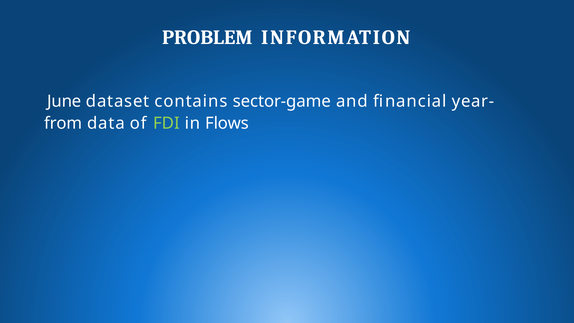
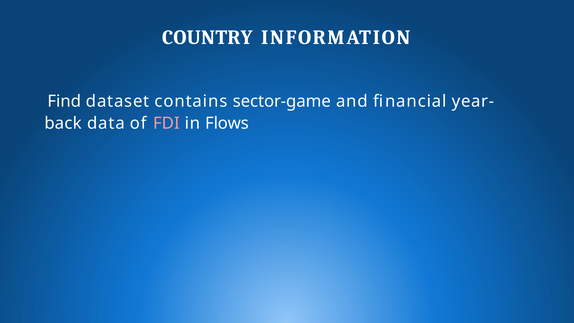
PROBLEM: PROBLEM -> COUNTRY (207, 38)
June: June -> Find (64, 101)
from: from -> back (63, 123)
FDI colour: light green -> pink (167, 123)
